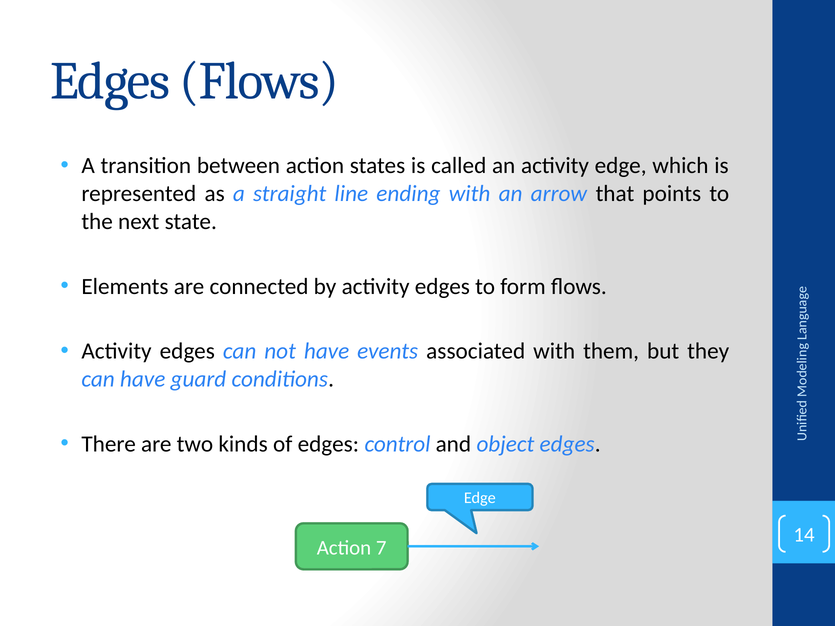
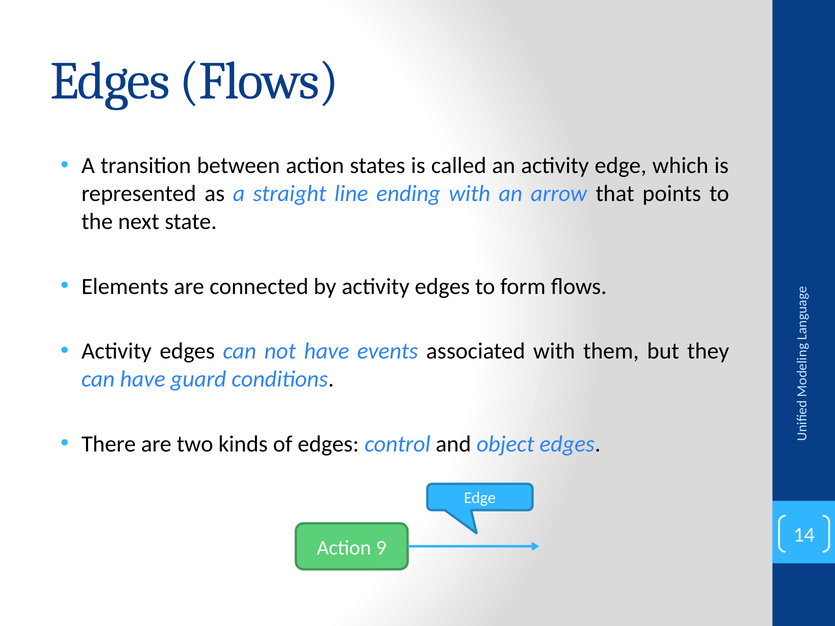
7: 7 -> 9 (381, 548)
